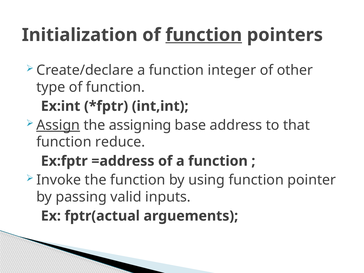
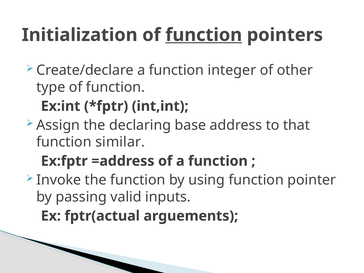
Assign underline: present -> none (58, 125)
assigning: assigning -> declaring (140, 125)
reduce: reduce -> similar (120, 142)
